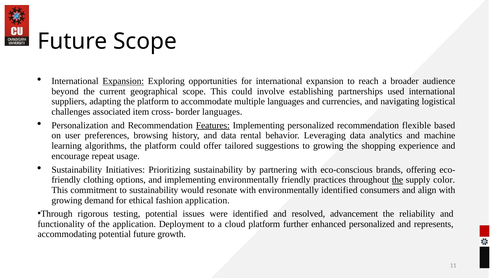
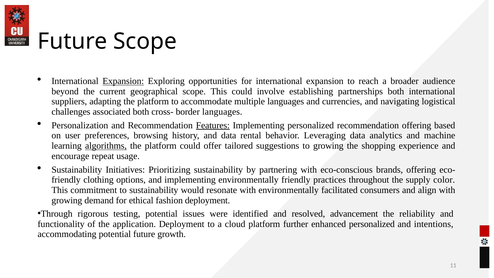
partnerships used: used -> both (396, 91)
associated item: item -> both (141, 112)
recommendation flexible: flexible -> offering (417, 125)
algorithms underline: none -> present (106, 146)
the underline: present -> none (397, 180)
environmentally identified: identified -> facilitated (339, 190)
fashion application: application -> deployment (207, 200)
represents: represents -> intentions (434, 224)
